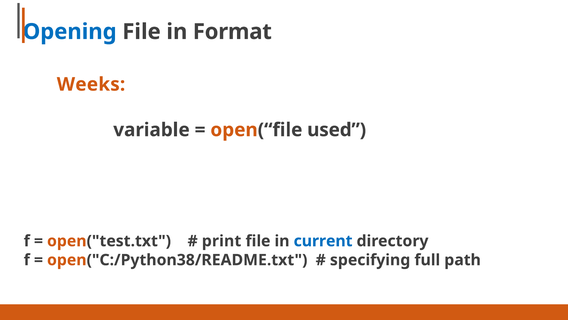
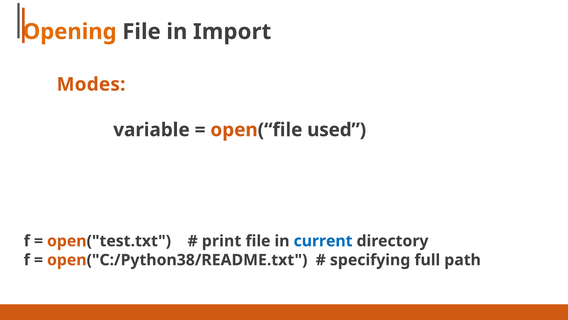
Opening colour: blue -> orange (70, 32)
Format: Format -> Import (232, 32)
Weeks: Weeks -> Modes (91, 84)
